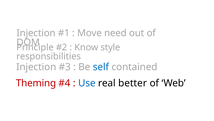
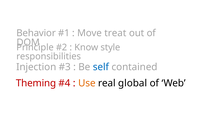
Injection: Injection -> Behavior (36, 33)
need: need -> treat (115, 33)
Use colour: blue -> orange (87, 83)
better: better -> global (133, 83)
